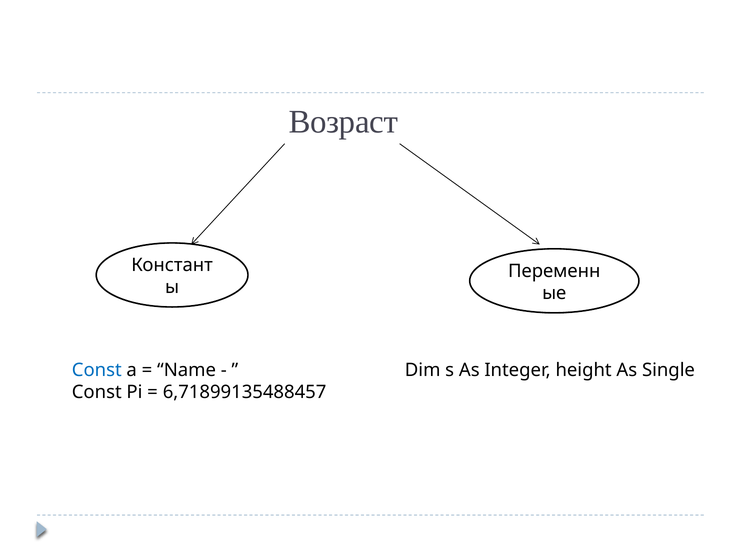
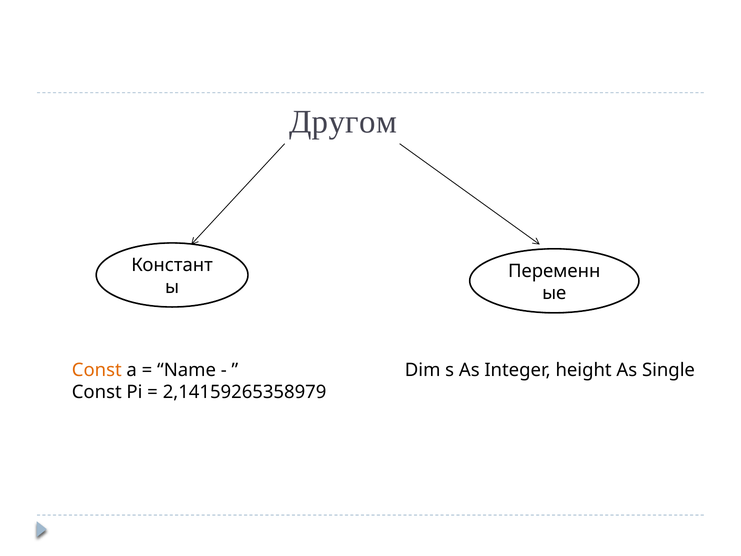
Возраст: Возраст -> Другом (343, 122)
Const colour: blue -> orange (97, 370)
6,71899135488457: 6,71899135488457 -> 2,14159265358979 (245, 392)
